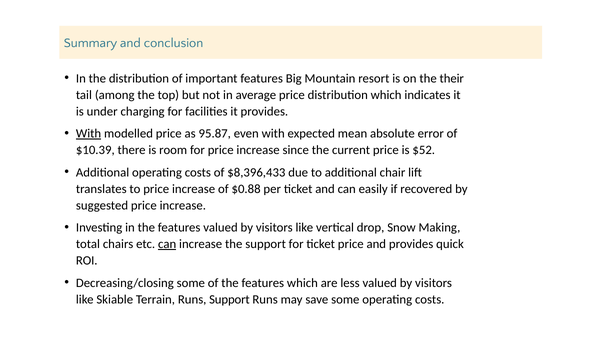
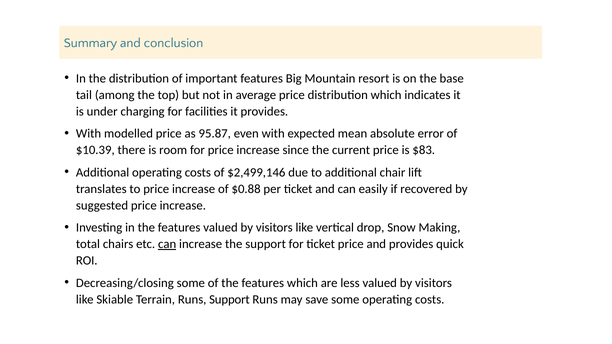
their: their -> base (452, 78)
With underline: present -> none (89, 134)
$52: $52 -> $83 (424, 150)
$8,396,433: $8,396,433 -> $2,499,146 (256, 172)
